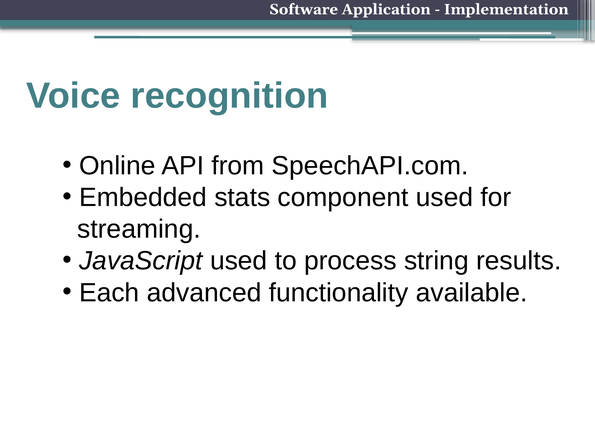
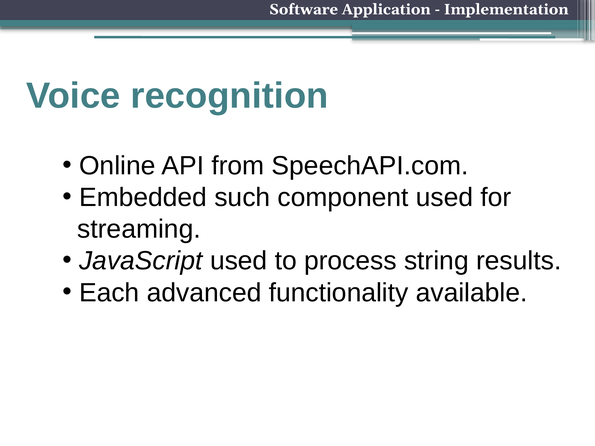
stats: stats -> such (242, 198)
